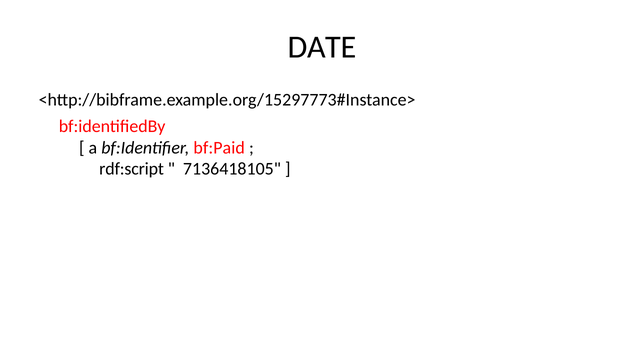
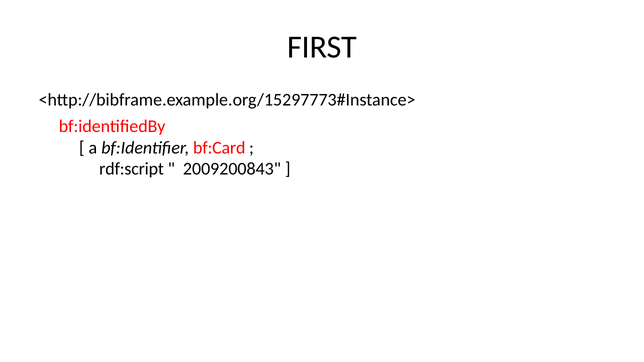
DATE: DATE -> FIRST (322, 47)
bf:Paid: bf:Paid -> bf:Card (219, 148)
7136418105: 7136418105 -> 2009200843 (232, 169)
